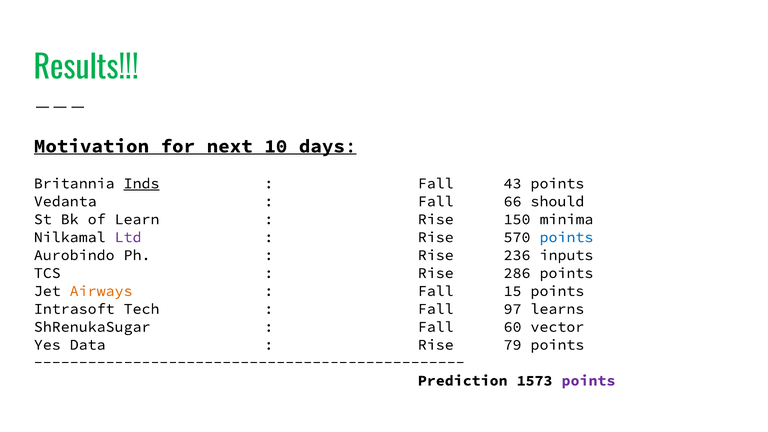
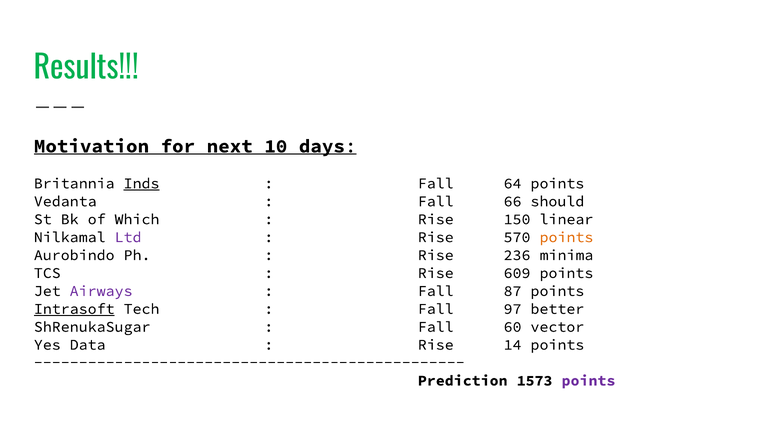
43: 43 -> 64 (513, 183)
Learn: Learn -> Which (137, 219)
minima: minima -> linear (566, 219)
points colour: blue -> orange (566, 237)
inputs: inputs -> minima (566, 255)
286: 286 -> 609 (517, 273)
Airways colour: orange -> purple (101, 291)
15: 15 -> 87 (513, 291)
Intrasoft underline: none -> present (74, 309)
learns: learns -> better (557, 309)
79: 79 -> 14 (513, 345)
